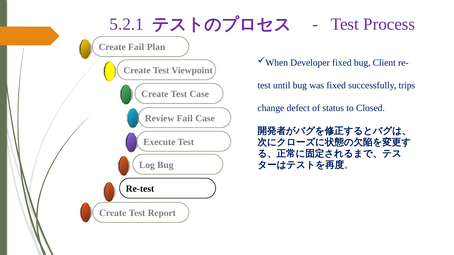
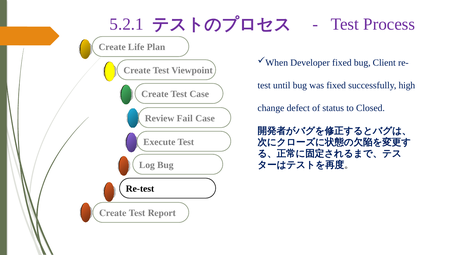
Create Fail: Fail -> Life (136, 47)
trips: trips -> high (407, 86)
